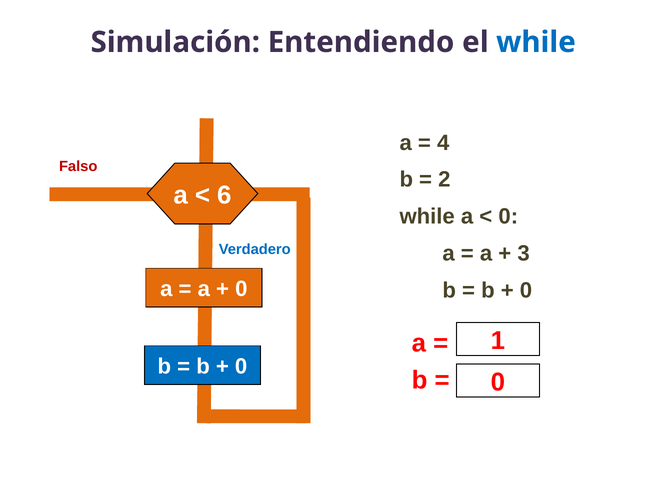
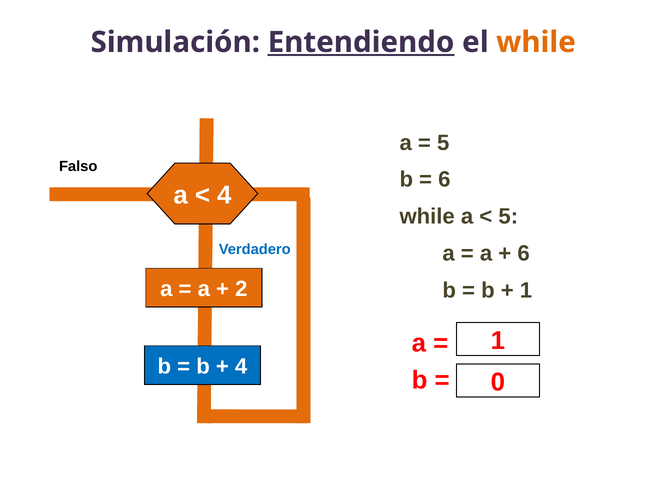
Entendiendo underline: none -> present (361, 42)
while colour: blue -> orange (536, 42)
4: 4 -> 5 (443, 143)
Falso colour: red -> black (78, 167)
2: 2 -> 6 (444, 180)
6: 6 -> 4 (224, 195)
0: 0 -> 5 (508, 217)
3: 3 -> 6 (524, 253)
0: 0 -> 2 (241, 289)
0: 0 -> 1 (526, 290)
0: 0 -> 4 (241, 367)
